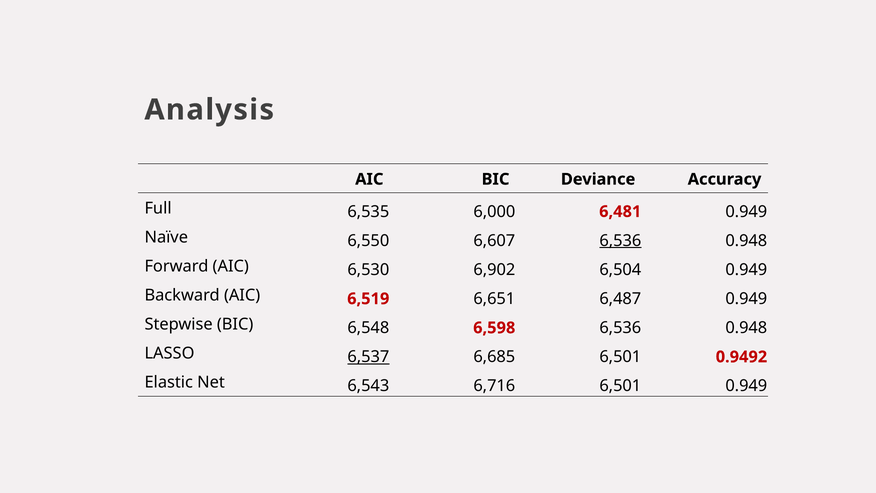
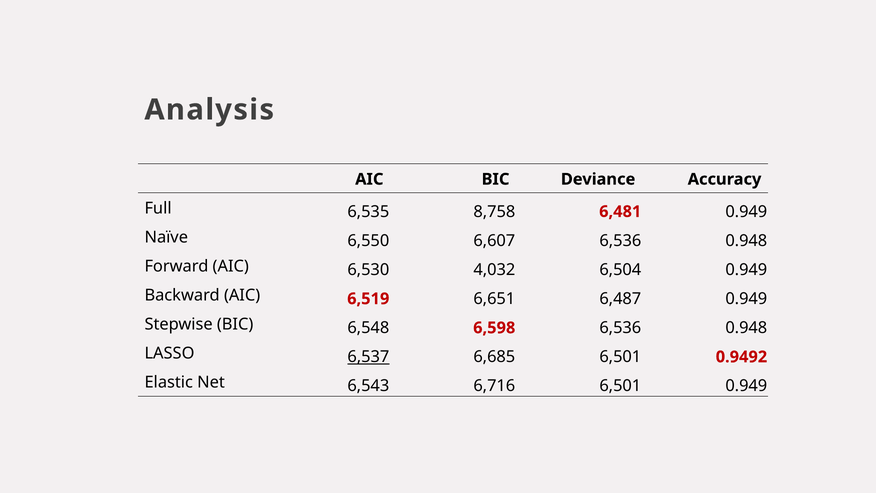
6,000: 6,000 -> 8,758 (494, 211)
6,536 underline: present -> none (620, 241)
6,902: 6,902 -> 4,032 (494, 270)
